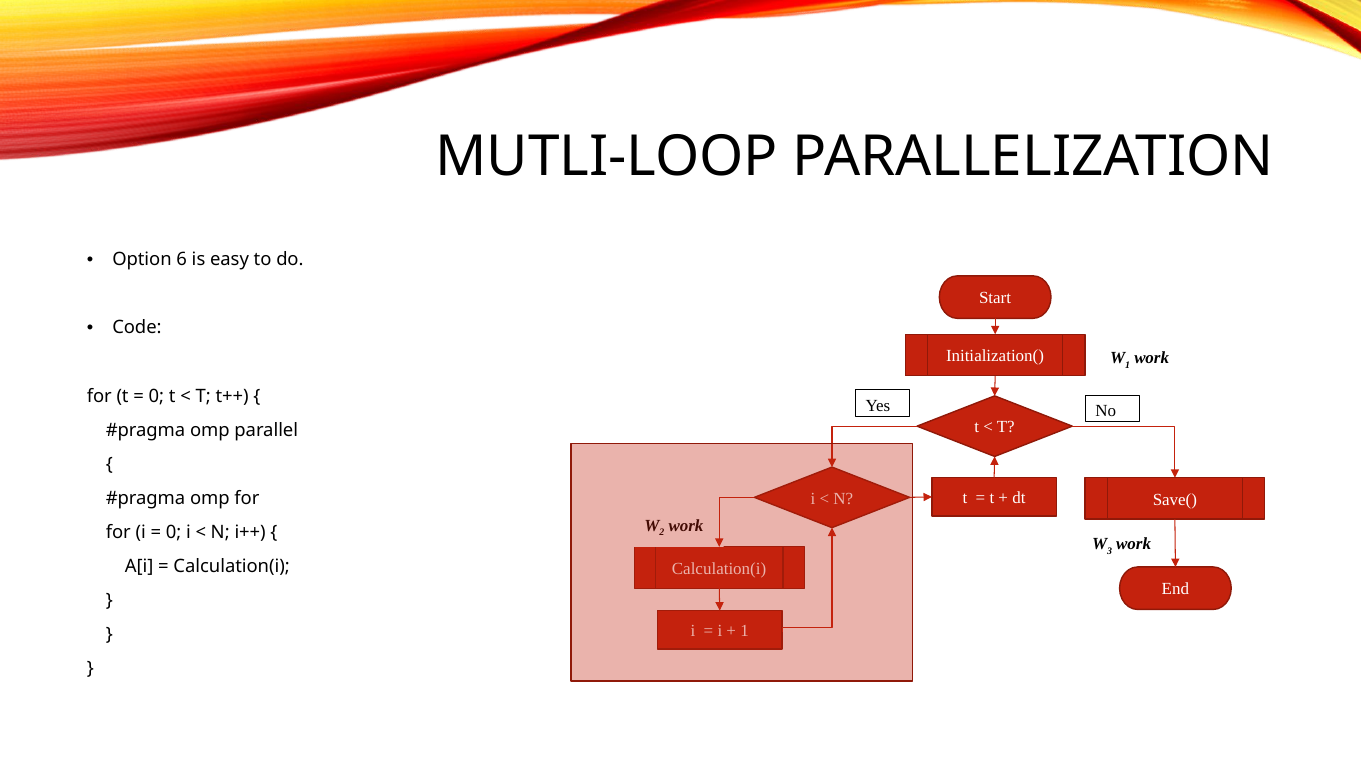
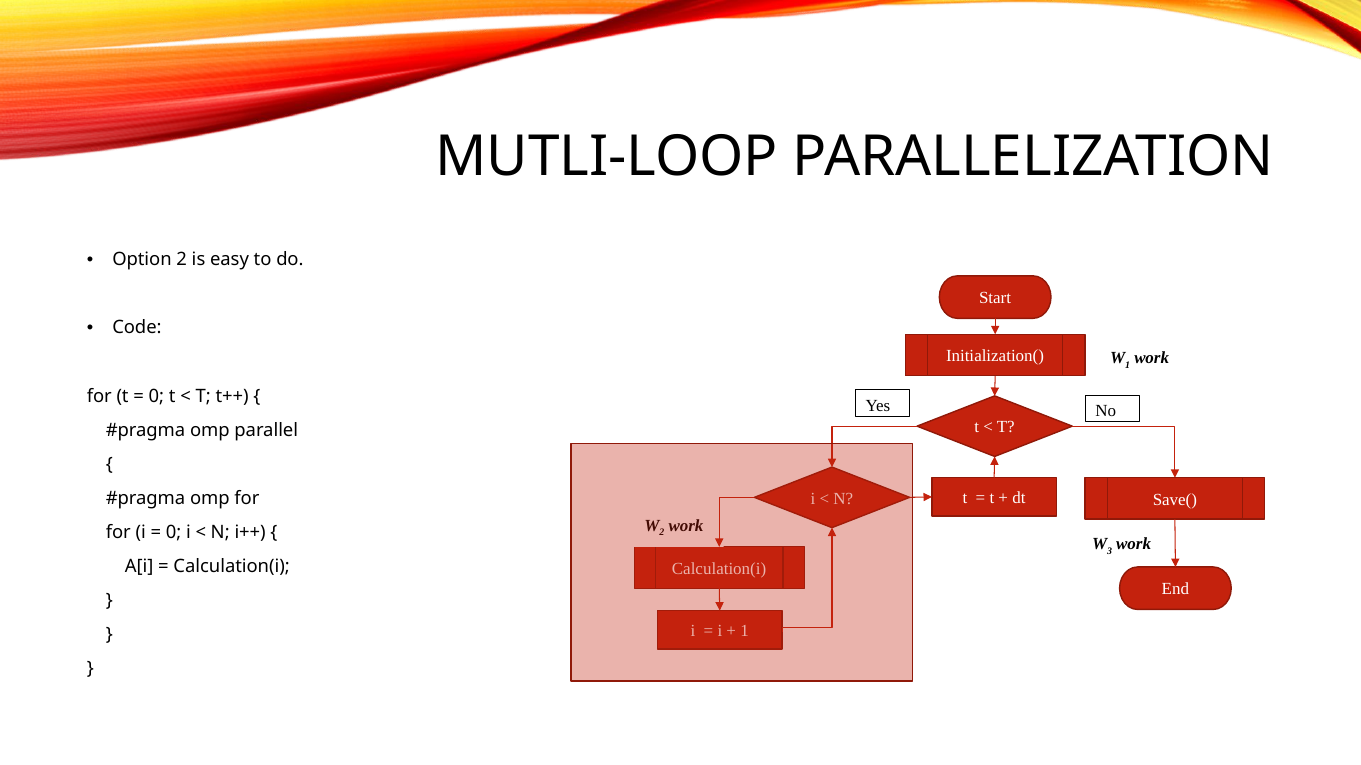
Option 6: 6 -> 2 (182, 260)
